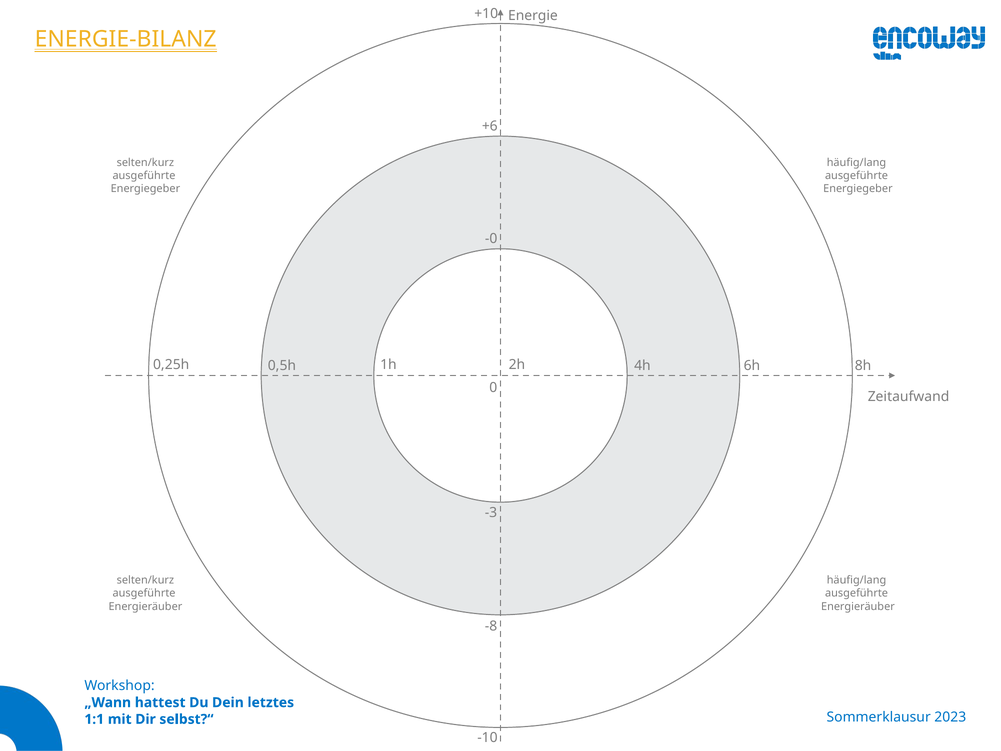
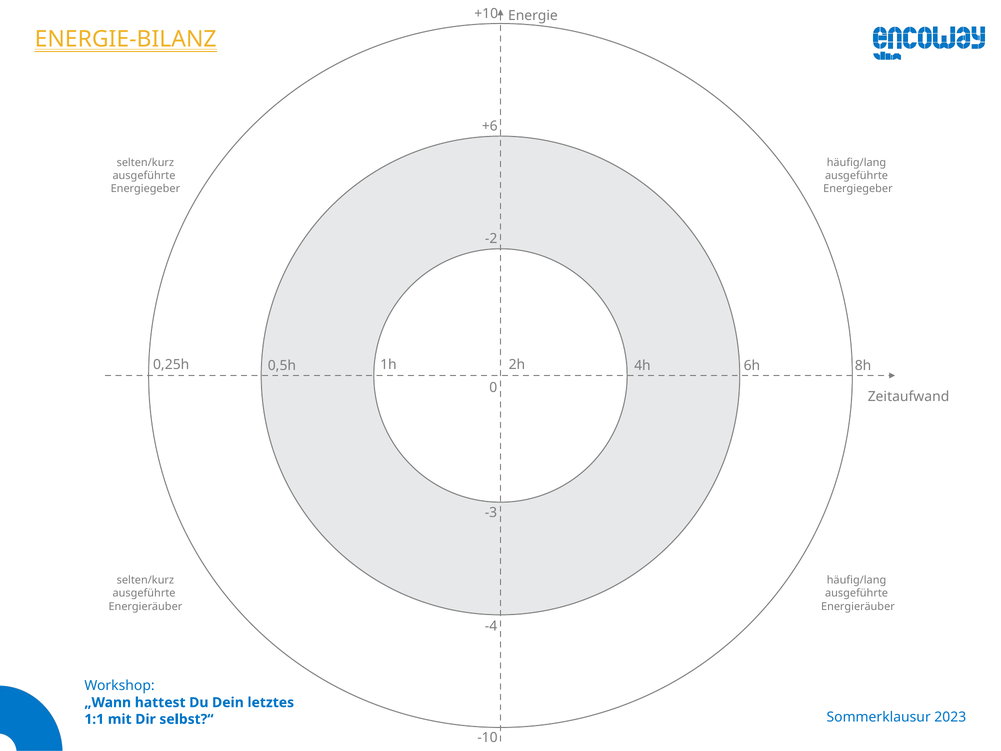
-0: -0 -> -2 (491, 239)
-8: -8 -> -4 (491, 626)
